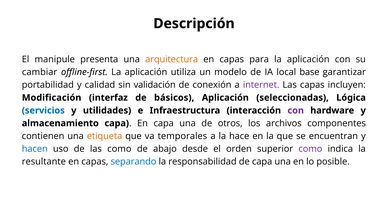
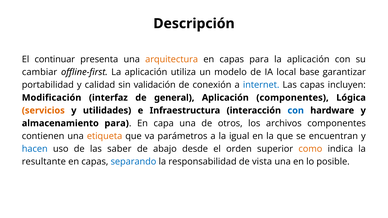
manipule: manipule -> continuar (55, 59)
internet colour: purple -> blue (261, 85)
básicos: básicos -> general (174, 98)
Aplicación seleccionadas: seleccionadas -> componentes (292, 98)
servicios colour: blue -> orange (43, 111)
con colour: purple -> blue (296, 111)
almacenamiento capa: capa -> para (117, 123)
temporales: temporales -> parámetros (182, 136)
hace: hace -> igual (239, 136)
las como: como -> saber (119, 149)
como colour: purple -> orange (310, 149)
de capa: capa -> vista (262, 162)
